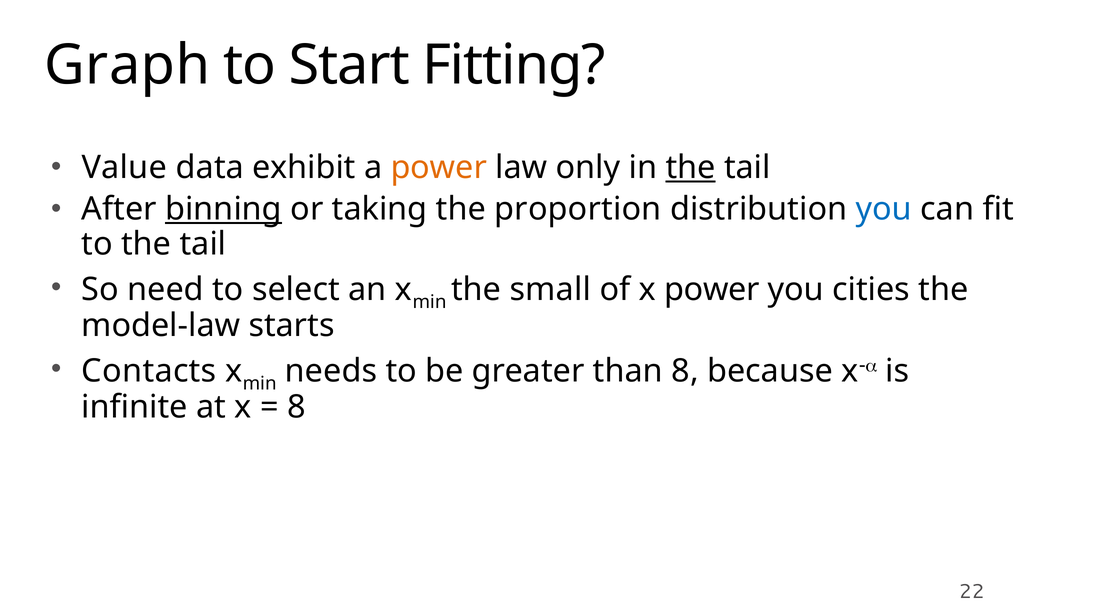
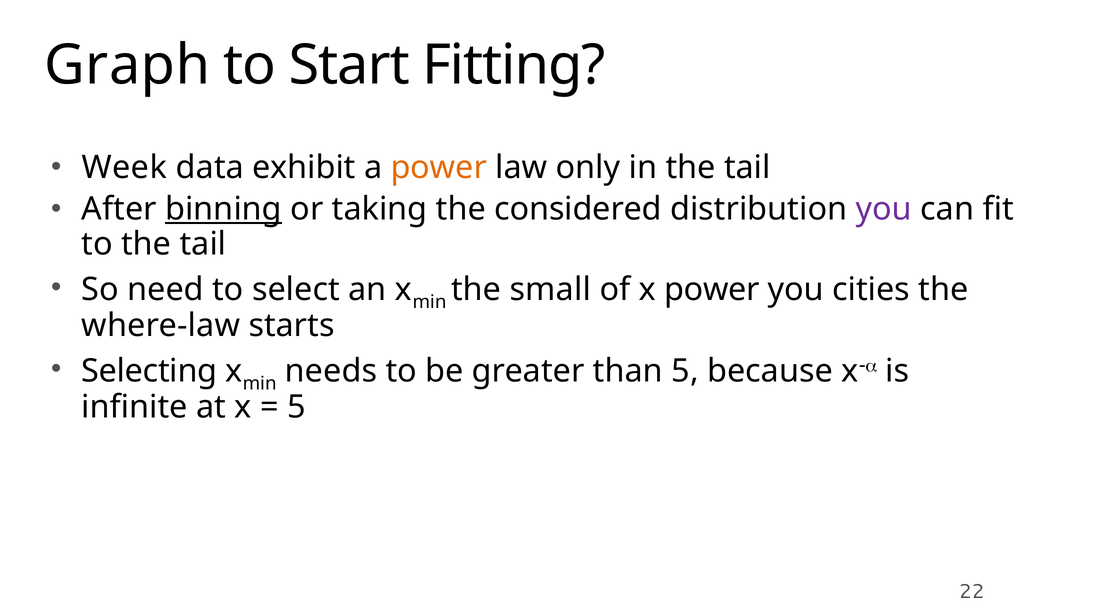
Value: Value -> Week (124, 168)
the underline: present -> none (691, 168)
proportion: proportion -> considered (578, 209)
you colour: blue -> purple (884, 209)
model-law: model-law -> where-law (161, 325)
Contacts: Contacts -> Selecting (149, 371)
than 8: 8 -> 5 (685, 371)
8: 8 -> 5 (296, 407)
